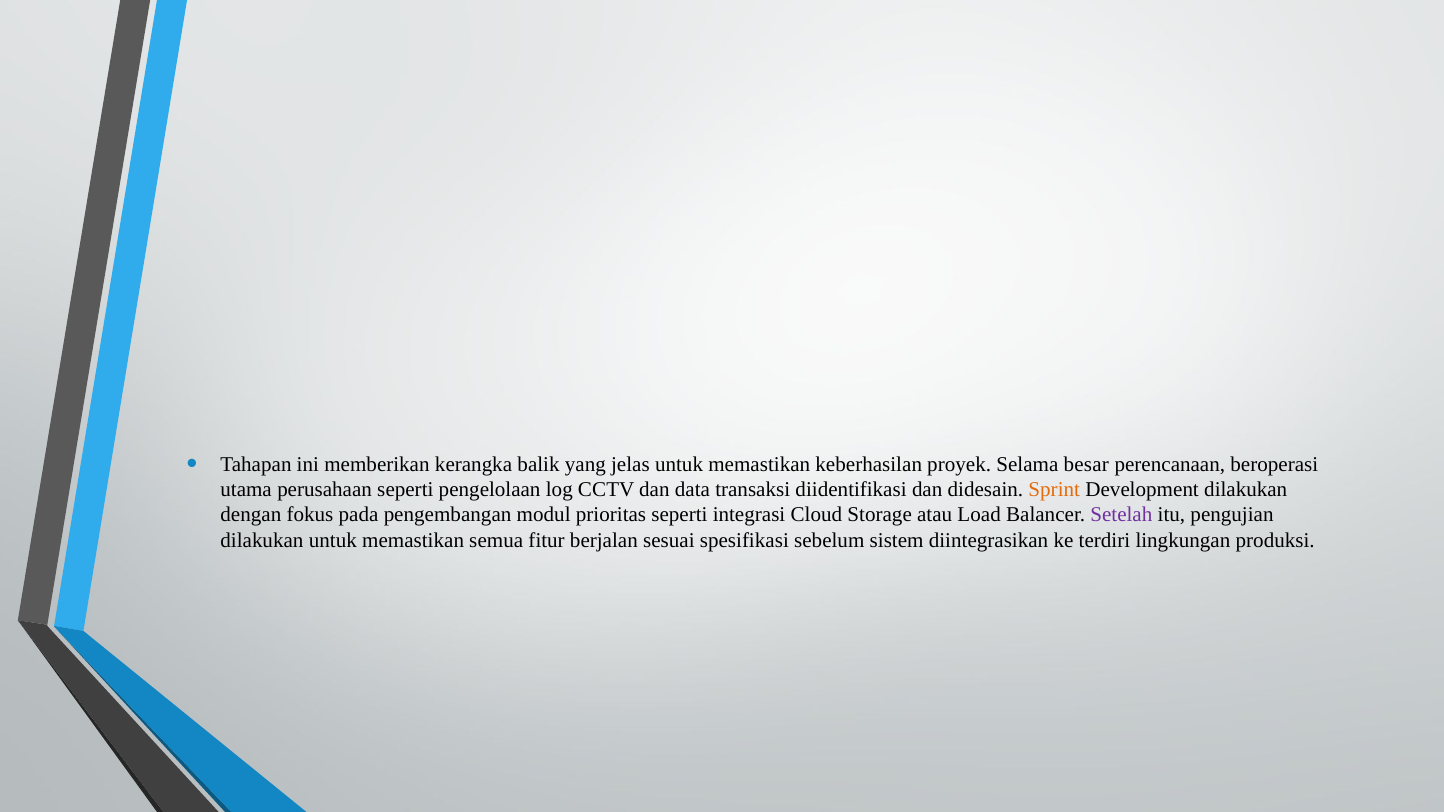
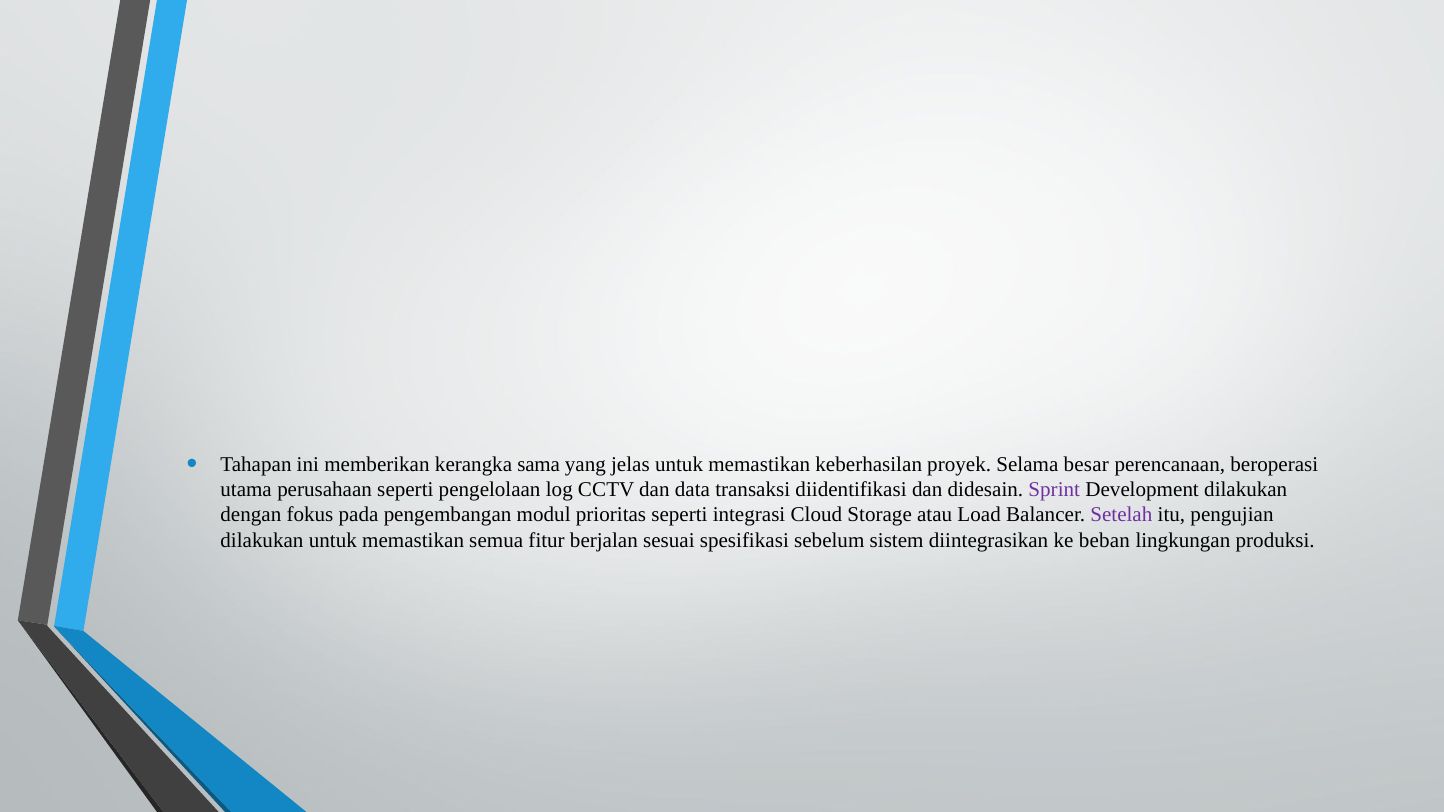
balik: balik -> sama (539, 464)
Sprint colour: orange -> purple (1054, 490)
terdiri: terdiri -> beban (1104, 540)
